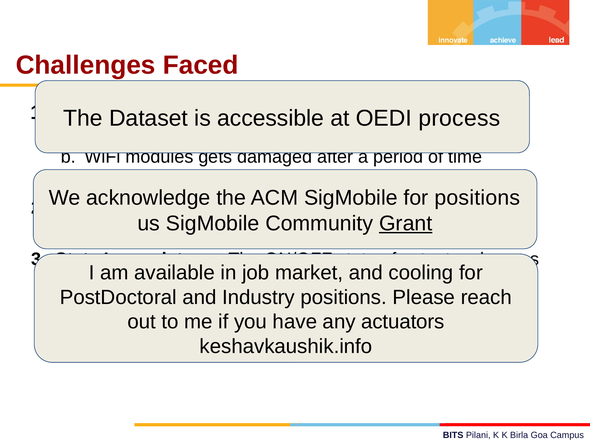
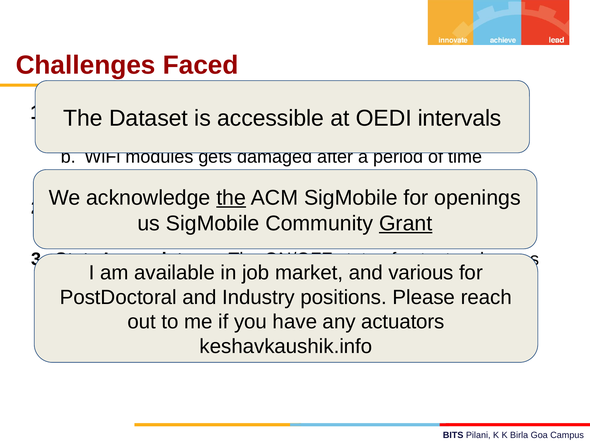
OEDI process: process -> intervals (460, 118)
the underline: none -> present (231, 198)
positions: positions -> openings (478, 198)
cooling: cooling -> various (421, 272)
